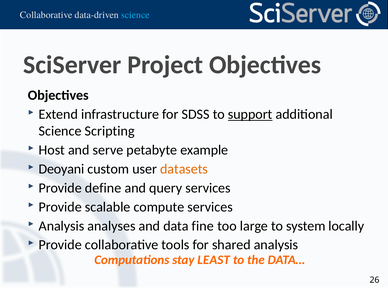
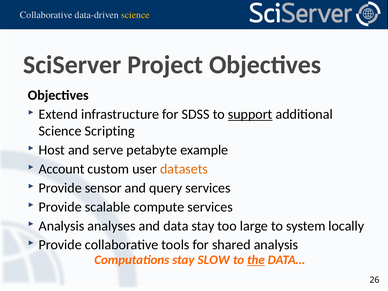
science colour: light blue -> yellow (135, 15)
Deoyani: Deoyani -> Account (62, 169)
define: define -> sensor (103, 188)
data fine: fine -> stay (203, 226)
LEAST: LEAST -> SLOW (214, 260)
the underline: none -> present (256, 260)
